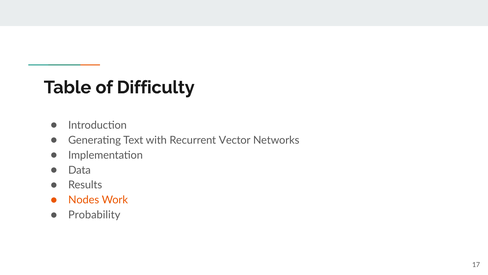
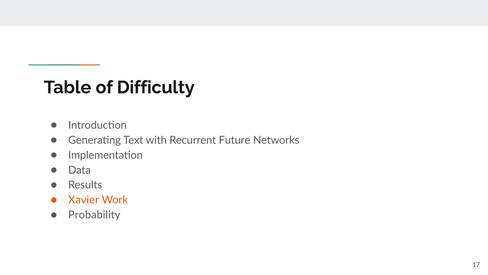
Vector: Vector -> Future (235, 140)
Nodes: Nodes -> Xavier (84, 200)
